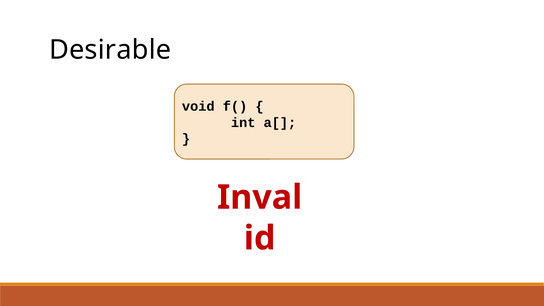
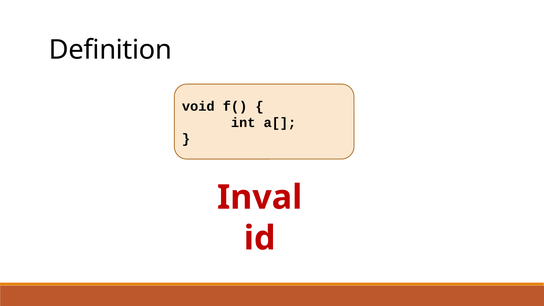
Desirable: Desirable -> Definition (110, 50)
